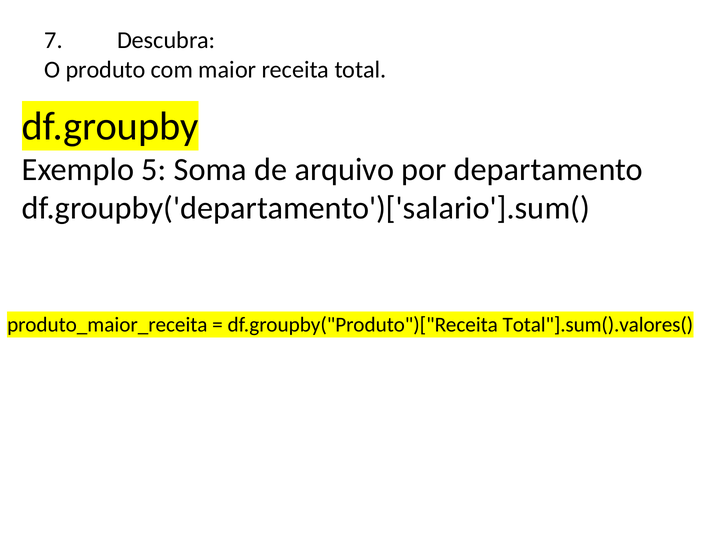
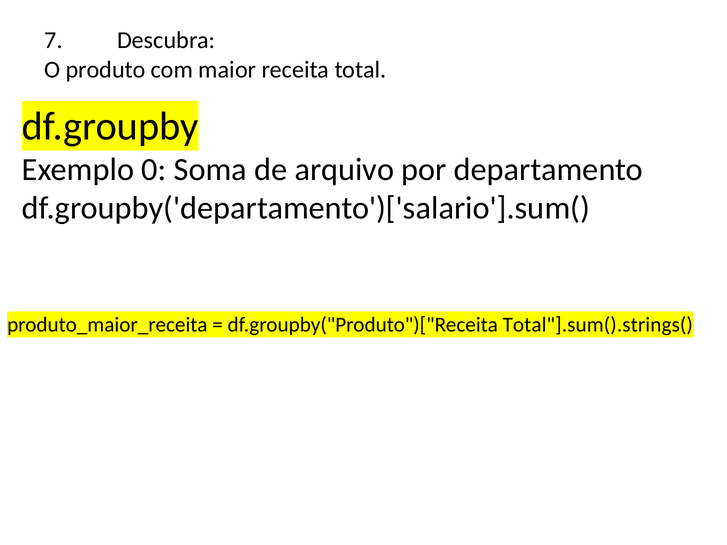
5: 5 -> 0 (154, 169)
Total"].sum().valores(: Total"].sum().valores( -> Total"].sum().strings( (598, 325)
